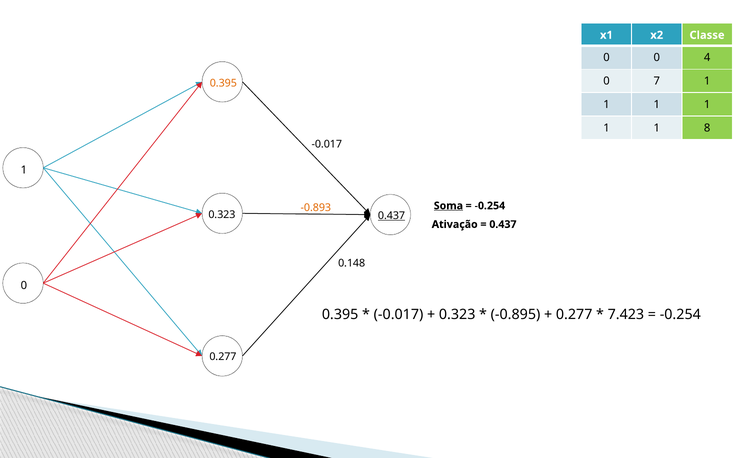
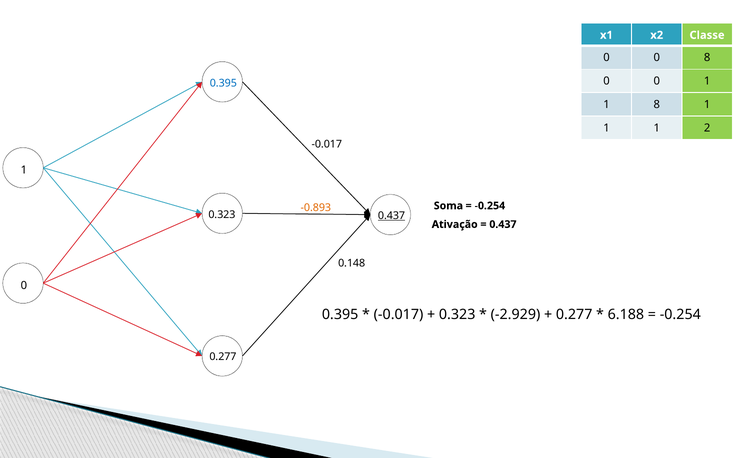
0 4: 4 -> 8 (707, 58)
7: 7 -> 0 (657, 81)
0.395 colour: orange -> blue (223, 83)
1: 1 -> 8 (657, 105)
8: 8 -> 2 (707, 128)
Soma underline: present -> none (448, 206)
-0.895: -0.895 -> -2.929 (516, 315)
7.423: 7.423 -> 6.188 (626, 315)
